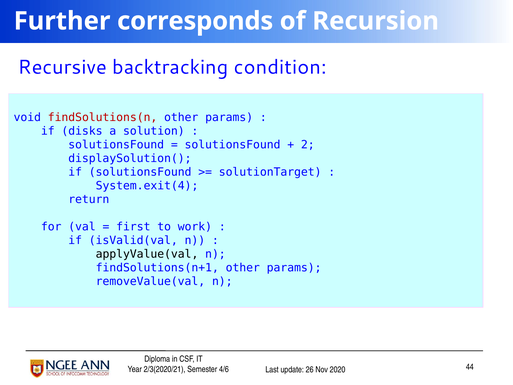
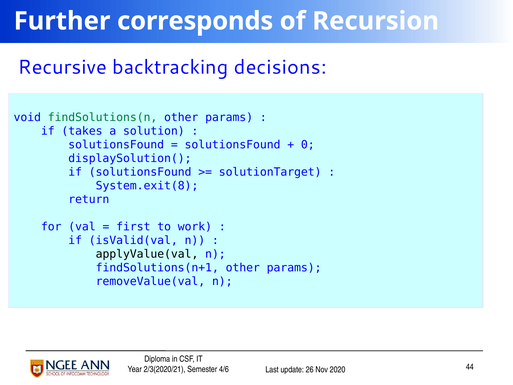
condition: condition -> decisions (280, 67)
findSolutions(n colour: red -> green (103, 117)
disks: disks -> takes (82, 131)
2: 2 -> 0 (308, 145)
System.exit(4: System.exit(4 -> System.exit(8 (147, 186)
